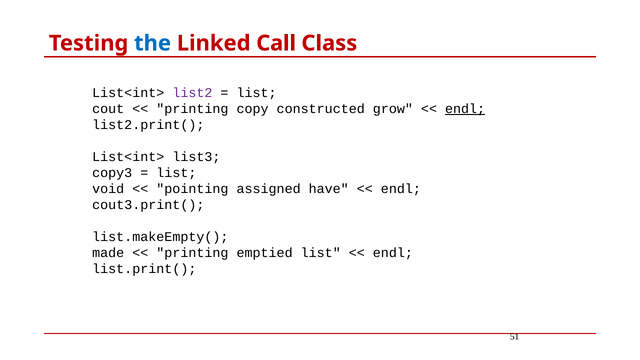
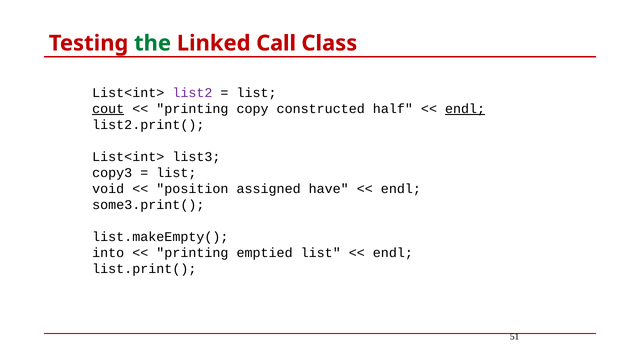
the colour: blue -> green (153, 43)
cout underline: none -> present (108, 109)
grow: grow -> half (393, 109)
pointing: pointing -> position (192, 189)
cout3.print(: cout3.print( -> some3.print( (148, 205)
made: made -> into (108, 253)
